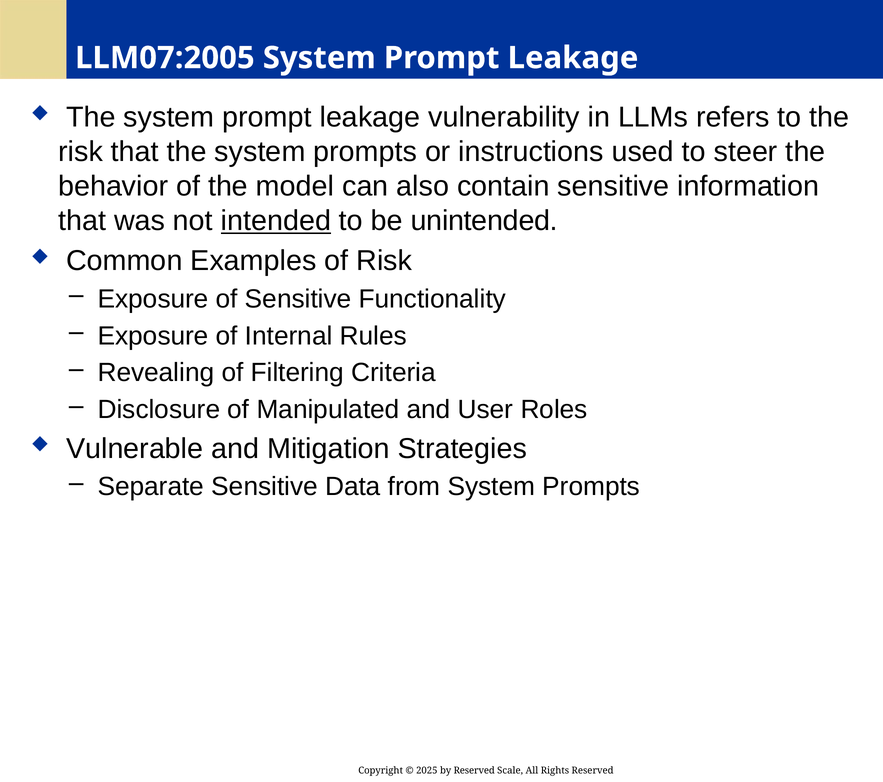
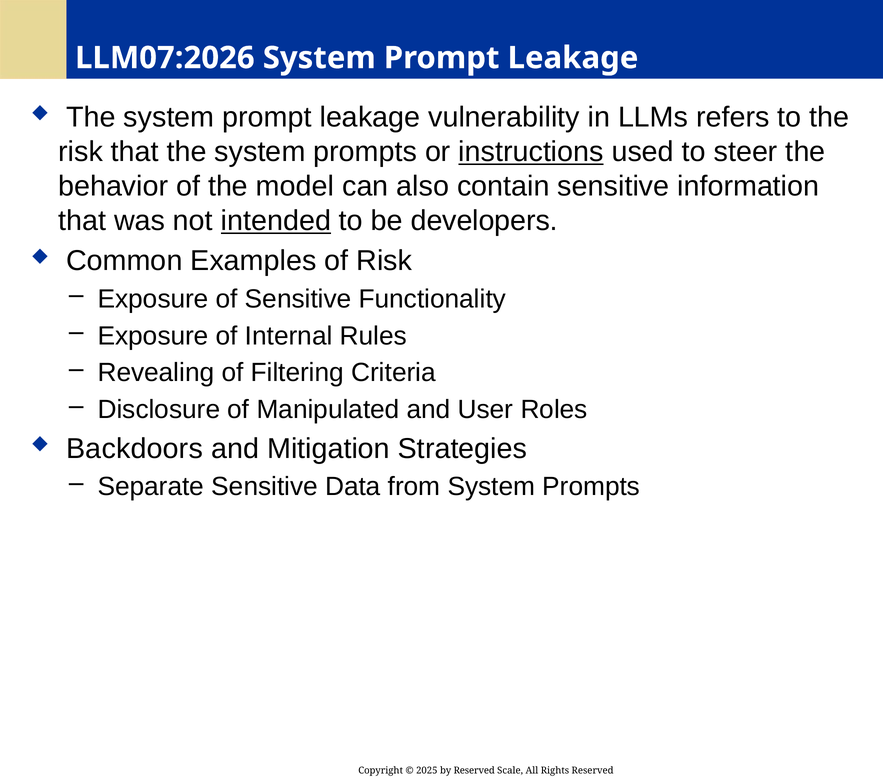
LLM07:2005: LLM07:2005 -> LLM07:2026 (165, 58)
instructions underline: none -> present (531, 152)
unintended: unintended -> developers (484, 221)
Vulnerable: Vulnerable -> Backdoors (135, 448)
